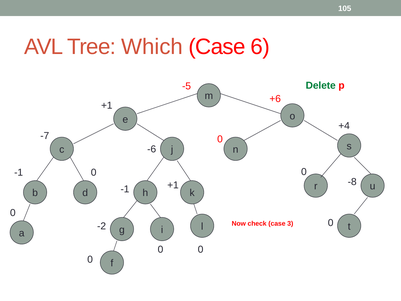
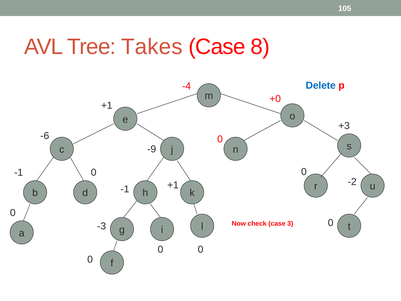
Which: Which -> Takes (152, 47)
6: 6 -> 8 (260, 47)
Delete colour: green -> blue (321, 86)
-5: -5 -> -4 (187, 86)
+6: +6 -> +0 (275, 99)
+4: +4 -> +3 (344, 126)
-7: -7 -> -6 (45, 136)
-6: -6 -> -9 (152, 149)
-8: -8 -> -2 (352, 182)
-2: -2 -> -3 (102, 226)
